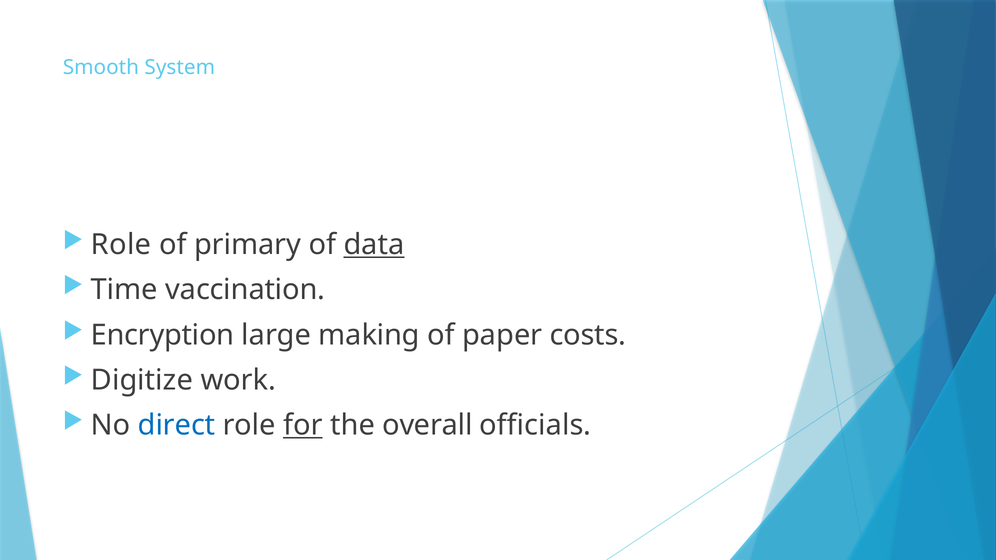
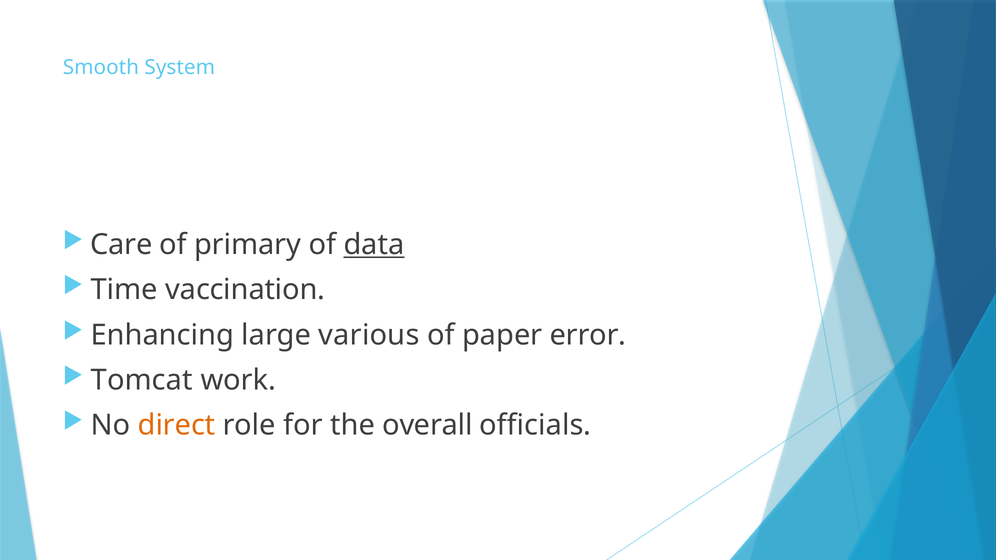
Role: Role -> Care (121, 245)
Encryption: Encryption -> Enhancing (162, 335)
making: making -> various (369, 335)
costs: costs -> error (588, 335)
Digitize: Digitize -> Tomcat (142, 380)
direct colour: blue -> orange (177, 426)
for underline: present -> none (303, 426)
